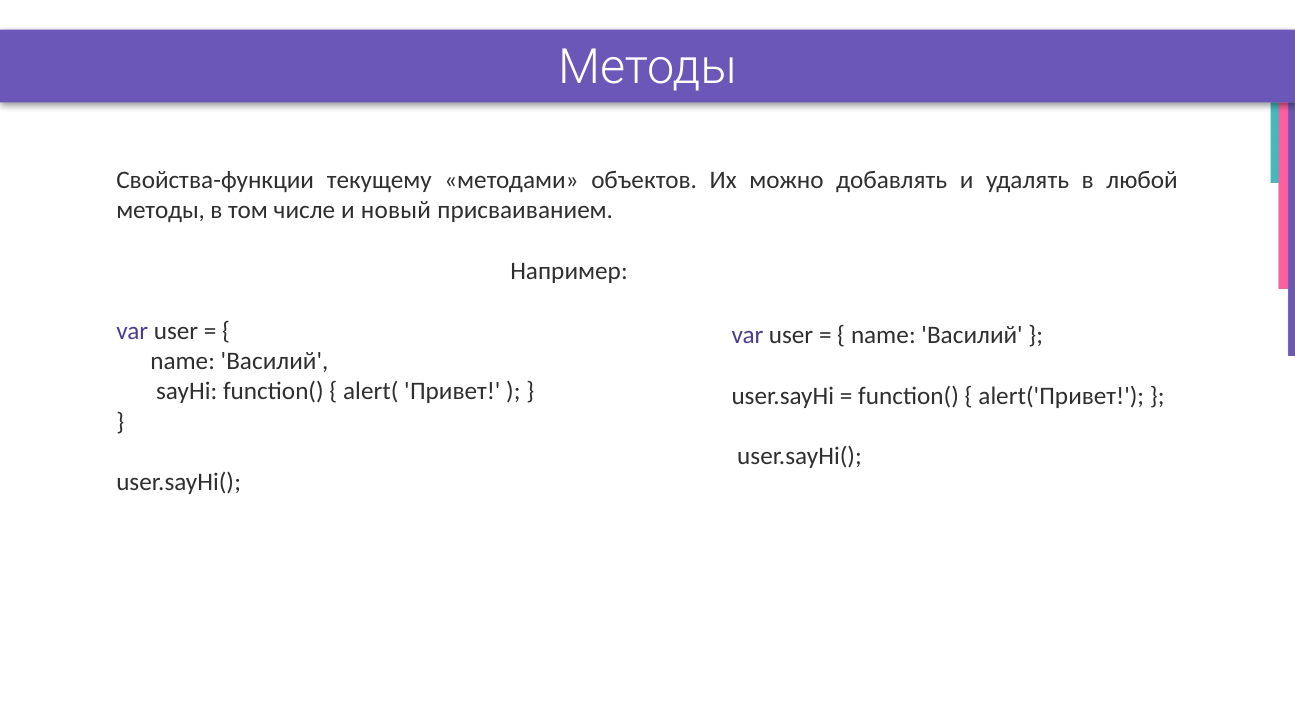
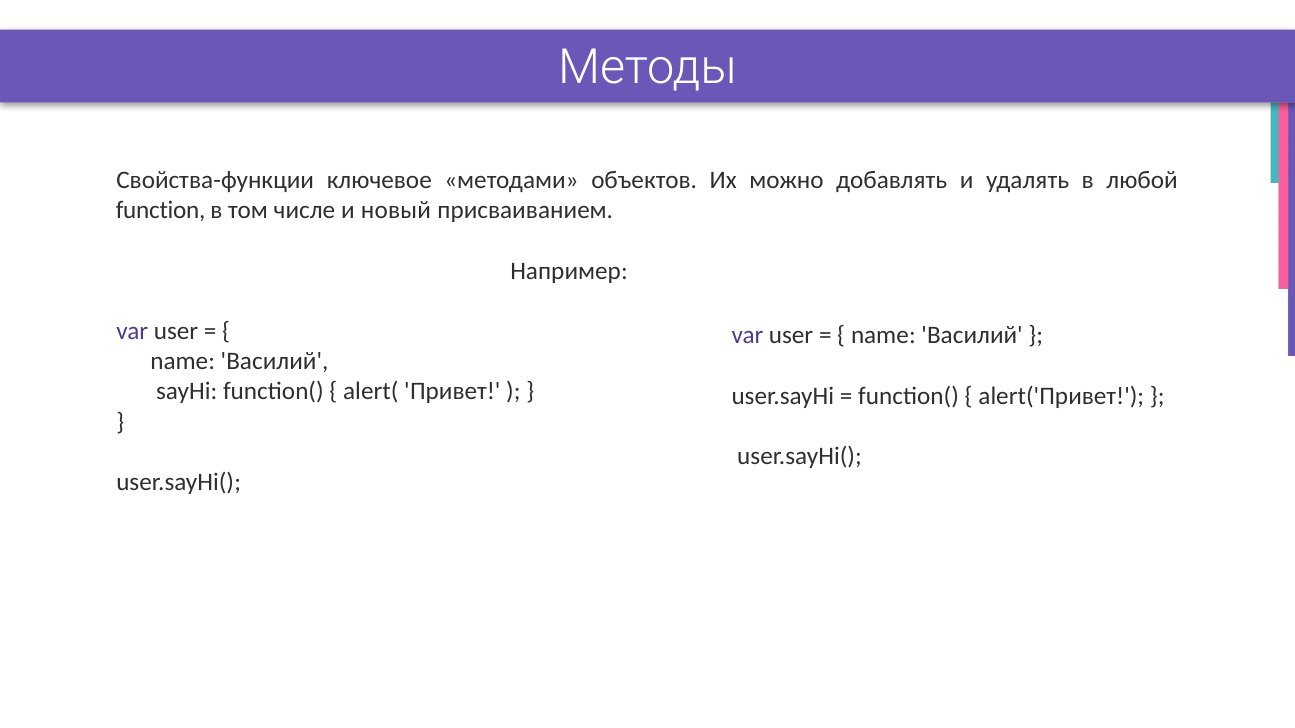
текущему: текущему -> ключевое (379, 180)
методы: методы -> function (161, 210)
